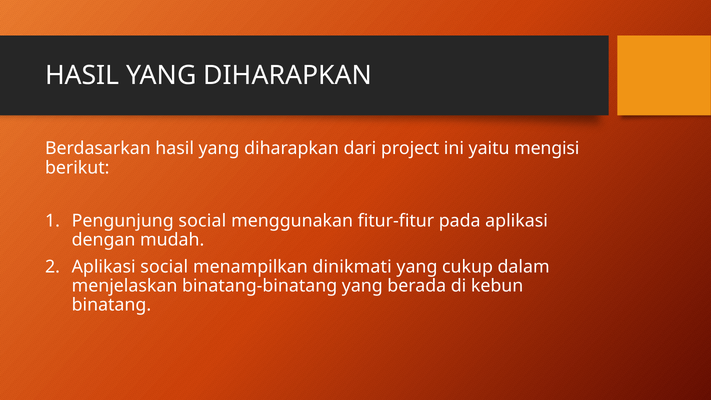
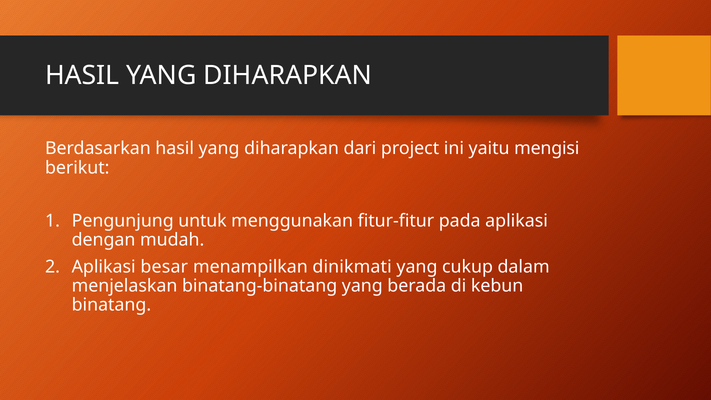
Pengunjung social: social -> untuk (203, 221)
Aplikasi social: social -> besar (164, 267)
